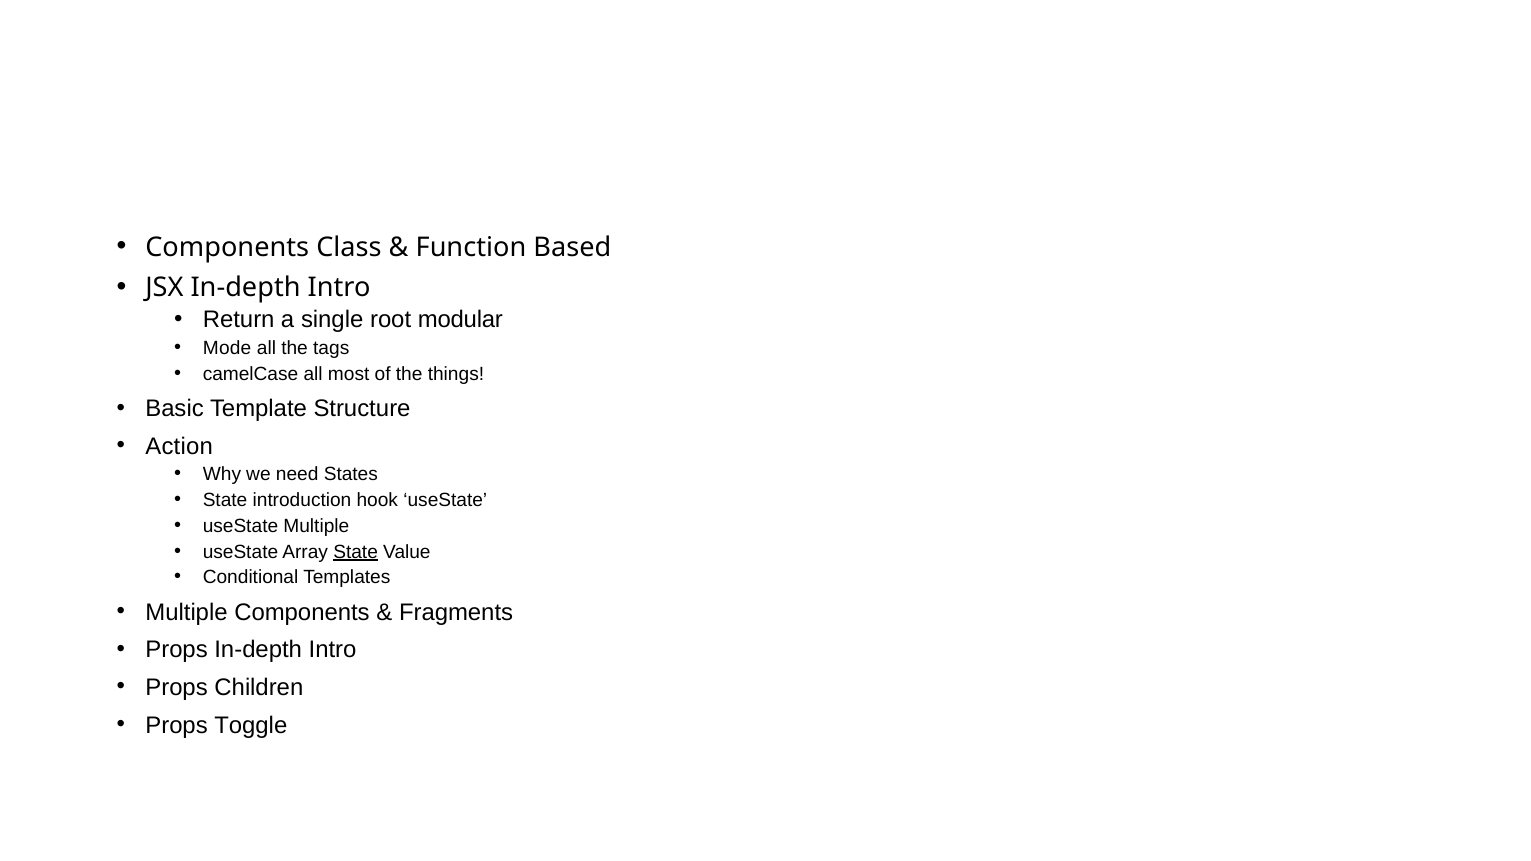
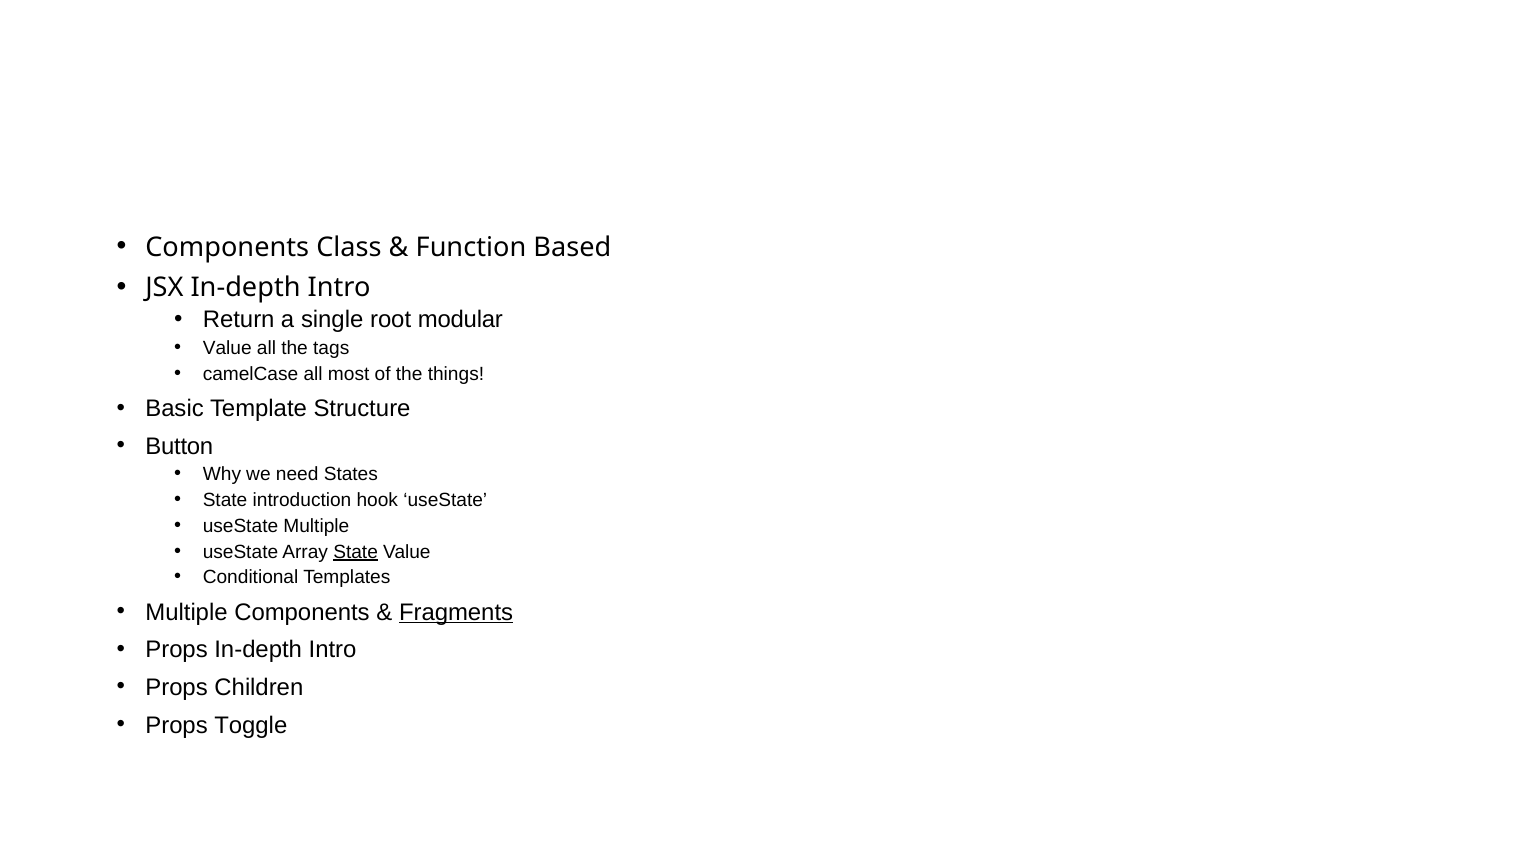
Mode: Mode -> Value (227, 348)
Action: Action -> Button (179, 446)
Fragments underline: none -> present (456, 613)
